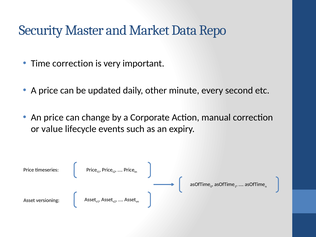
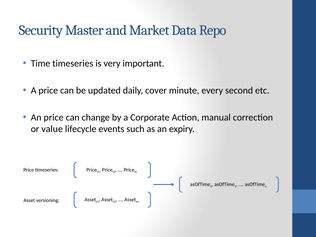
Time correction: correction -> timeseries (73, 63)
other: other -> cover (156, 90)
